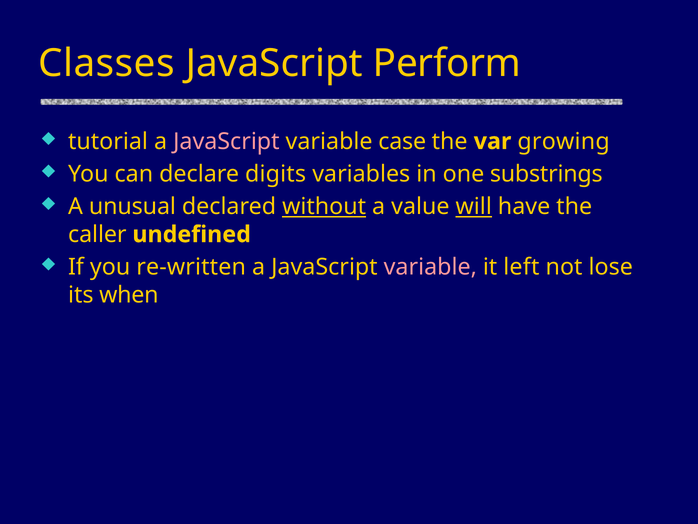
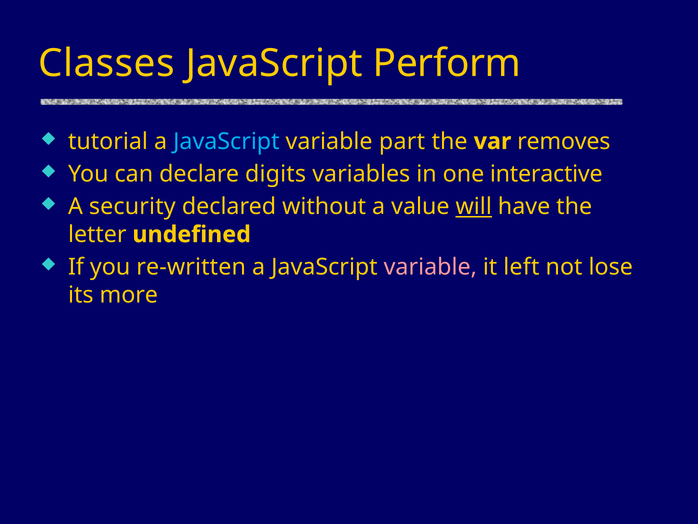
JavaScript colour: pink -> light blue (226, 141)
case: case -> part (402, 141)
growing: growing -> removes (564, 141)
substrings: substrings -> interactive (546, 174)
unusual: unusual -> security (132, 206)
without underline: present -> none (324, 206)
caller: caller -> letter (97, 234)
when: when -> more (129, 295)
